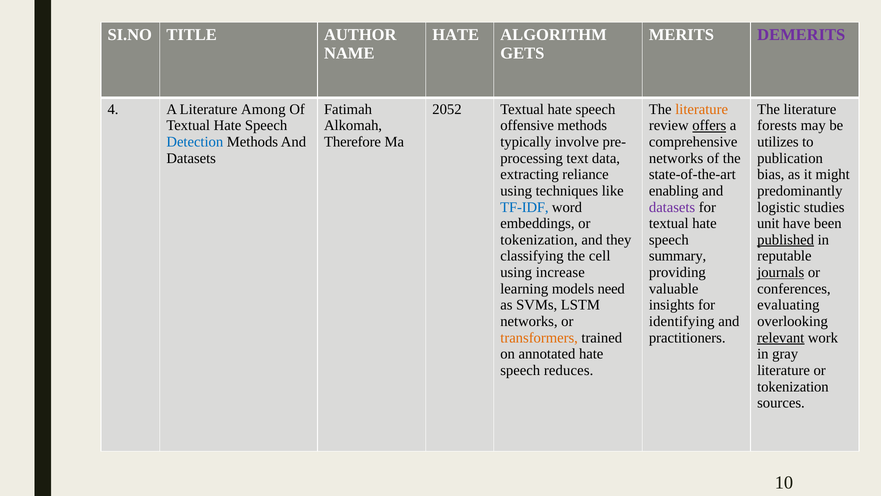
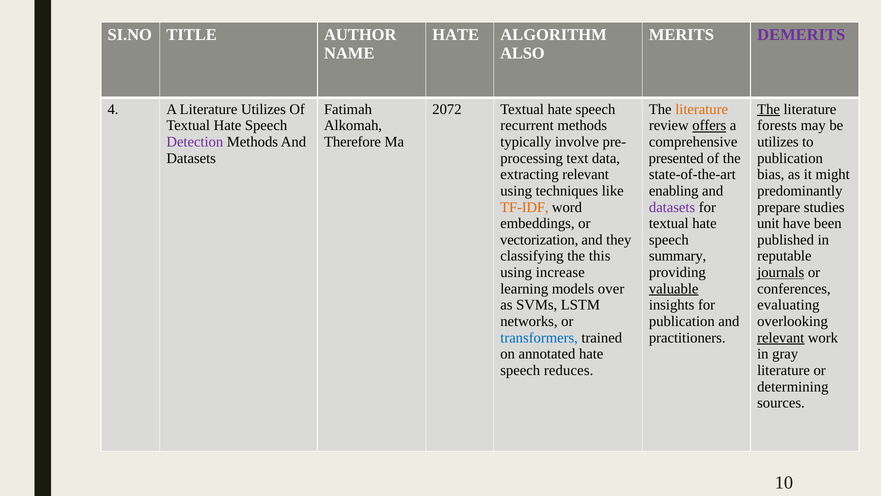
GETS: GETS -> ALSO (522, 53)
Literature Among: Among -> Utilizes (263, 109)
2052: 2052 -> 2072 (447, 109)
The underline: none -> present (769, 109)
offensive: offensive -> recurrent (527, 125)
Detection colour: blue -> purple (195, 142)
networks: networks -> presented (676, 158)
extracting reliance: reliance -> relevant (586, 174)
TF-IDF colour: blue -> orange (524, 207)
logistic: logistic -> prepare (779, 207)
tokenization: tokenization -> vectorization (539, 240)
published underline: present -> none (786, 240)
cell: cell -> this (600, 256)
need: need -> over (611, 289)
valuable underline: none -> present (674, 289)
identifying: identifying -> publication (682, 321)
transformers colour: orange -> blue (539, 337)
tokenization: tokenization -> determining (793, 386)
